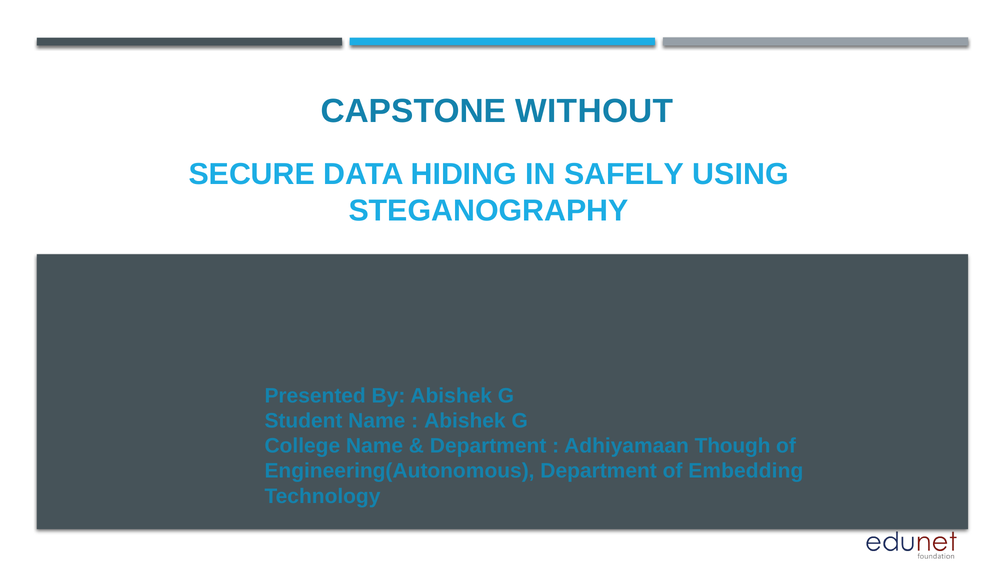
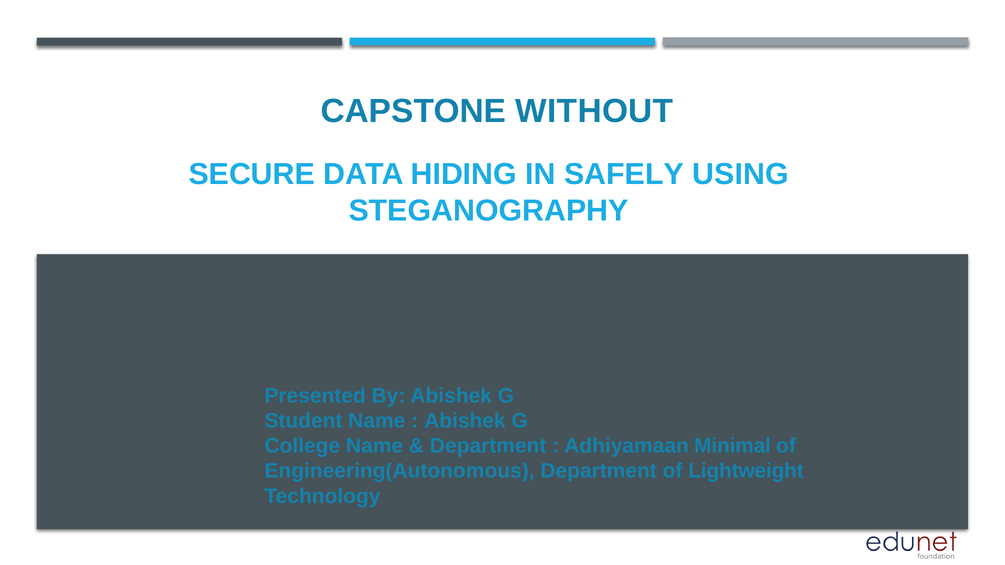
Though: Though -> Minimal (733, 446)
Embedding: Embedding -> Lightweight (746, 471)
